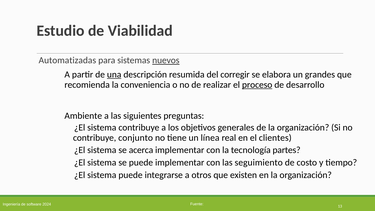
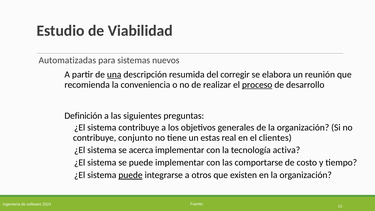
nuevos underline: present -> none (166, 60)
grandes: grandes -> reunión (320, 75)
Ambiente: Ambiente -> Definición (83, 116)
línea: línea -> estas (210, 138)
partes: partes -> activa (286, 150)
seguimiento: seguimiento -> comportarse (259, 163)
puede underline: none -> present (131, 175)
